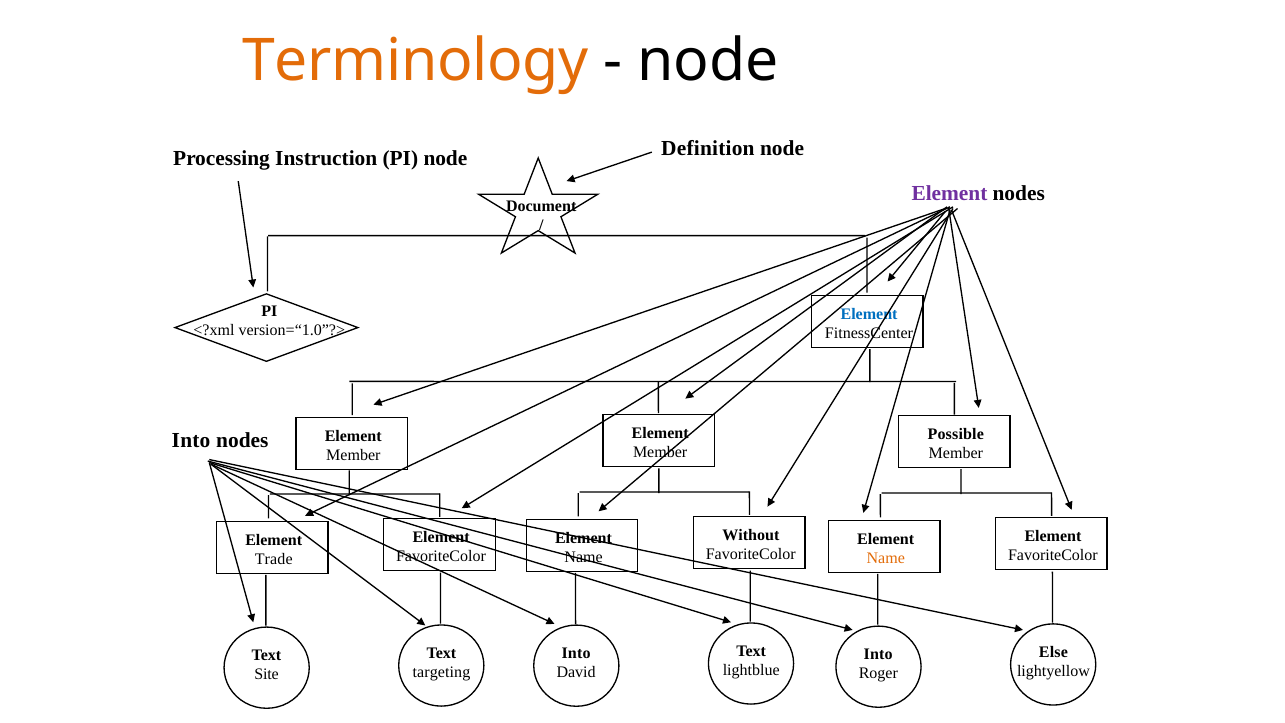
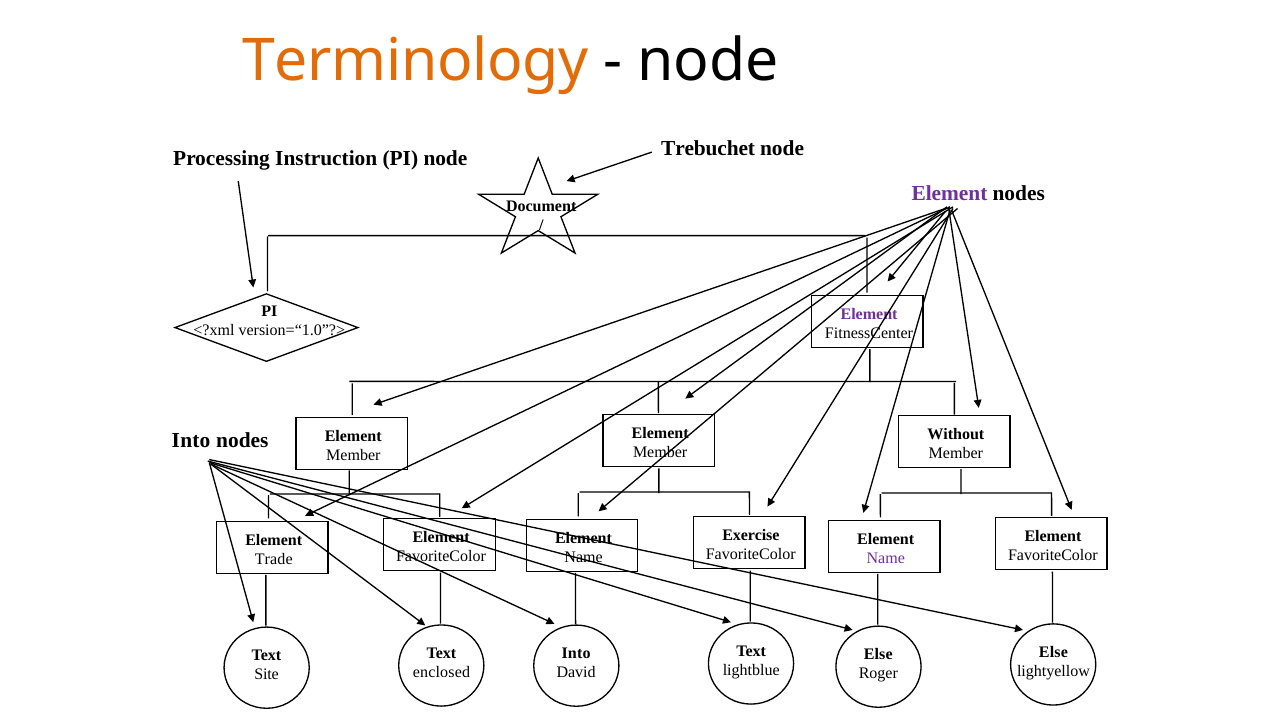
Definition: Definition -> Trebuchet (708, 149)
Element colour: blue -> purple (869, 314)
Possible: Possible -> Without (956, 434)
Without: Without -> Exercise (751, 535)
Name colour: orange -> purple (886, 558)
Into: Into -> Else (878, 654)
targeting: targeting -> enclosed (441, 672)
